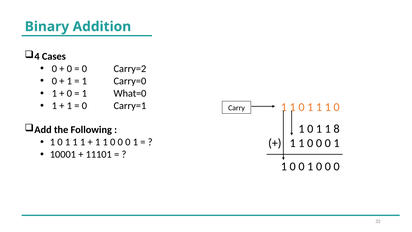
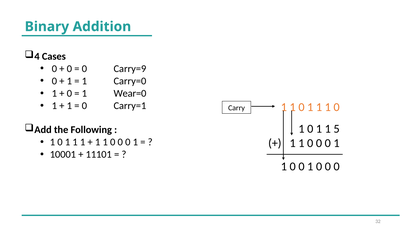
Carry=2: Carry=2 -> Carry=9 (130, 69)
What=0: What=0 -> Wear=0 (130, 93)
8: 8 -> 5 (337, 129)
